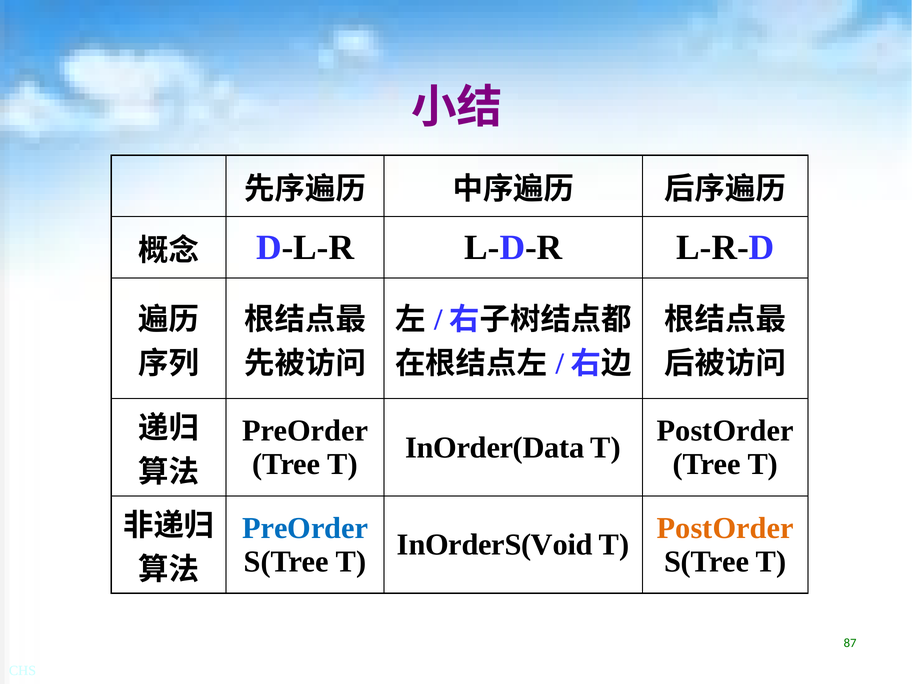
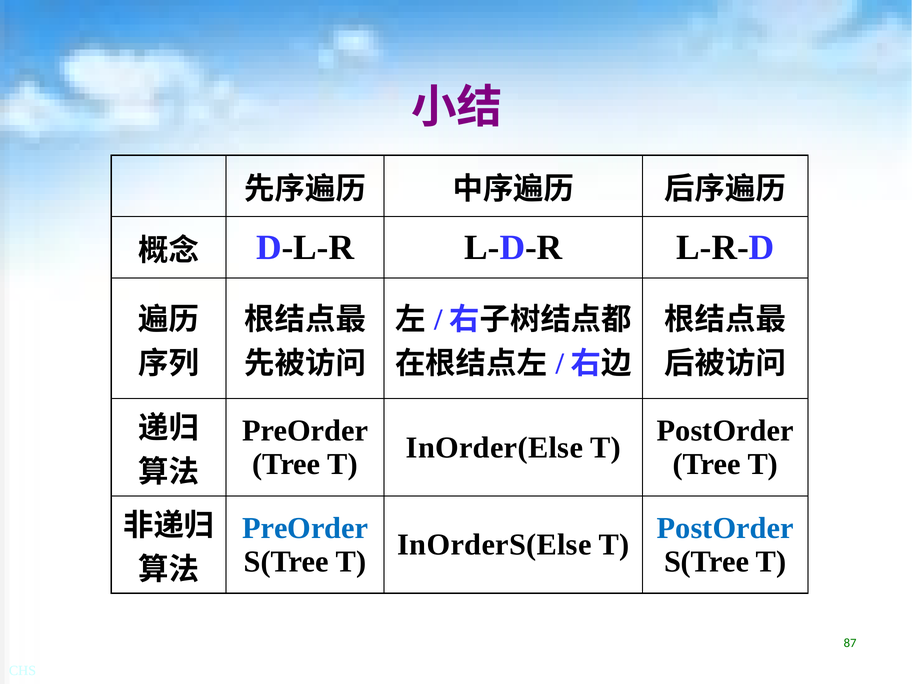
InOrder(Data: InOrder(Data -> InOrder(Else (494, 447)
PostOrder colour: orange -> blue (725, 528)
InOrderS(Void: InOrderS(Void -> InOrderS(Else (494, 545)
